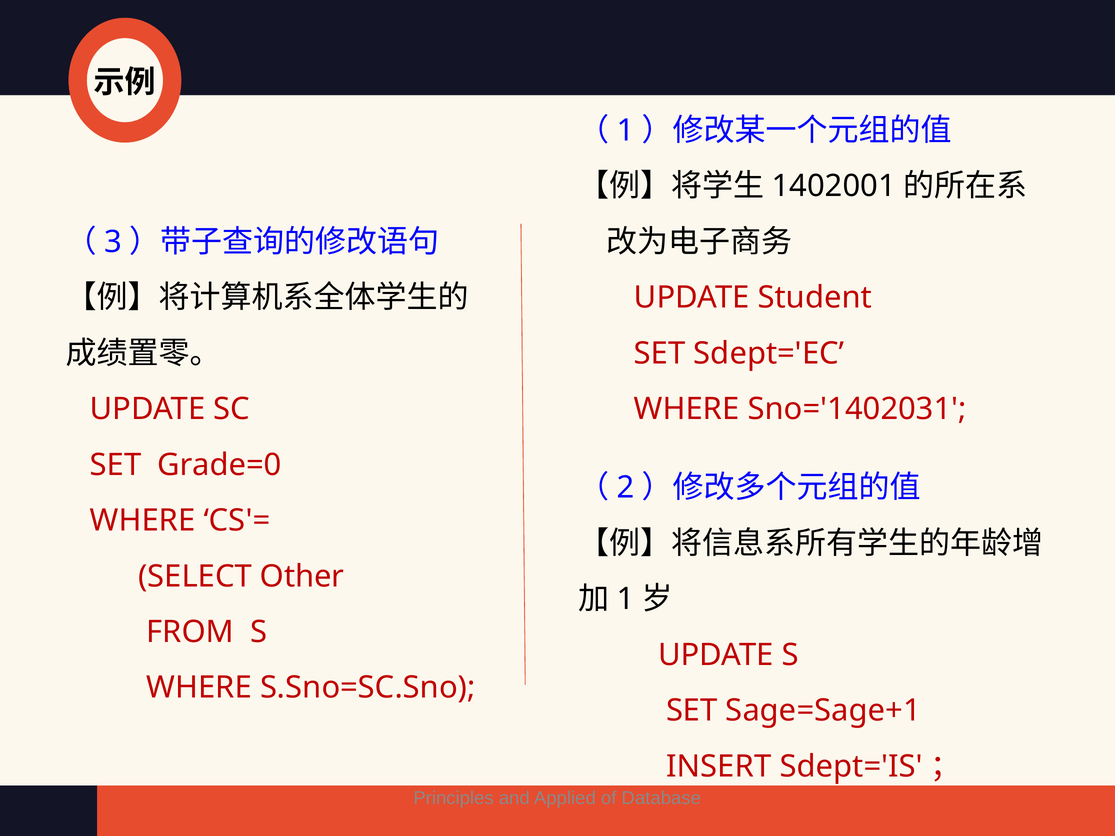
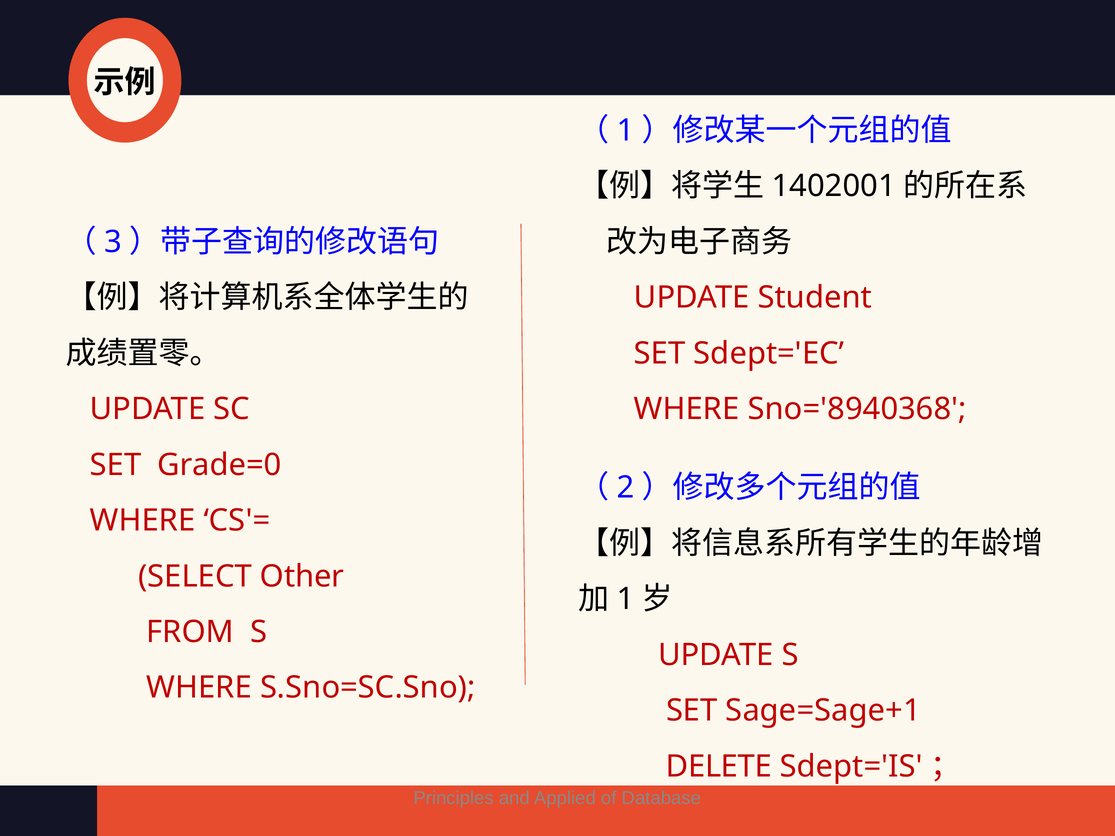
Sno='1402031: Sno='1402031 -> Sno='8940368 (857, 409)
INSERT: INSERT -> DELETE (719, 766)
